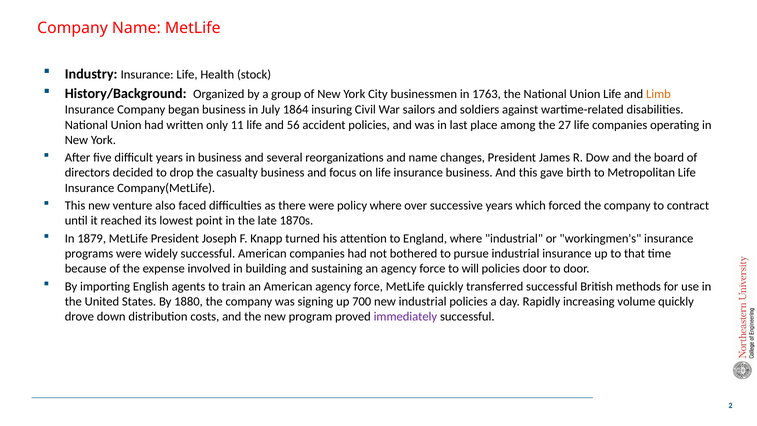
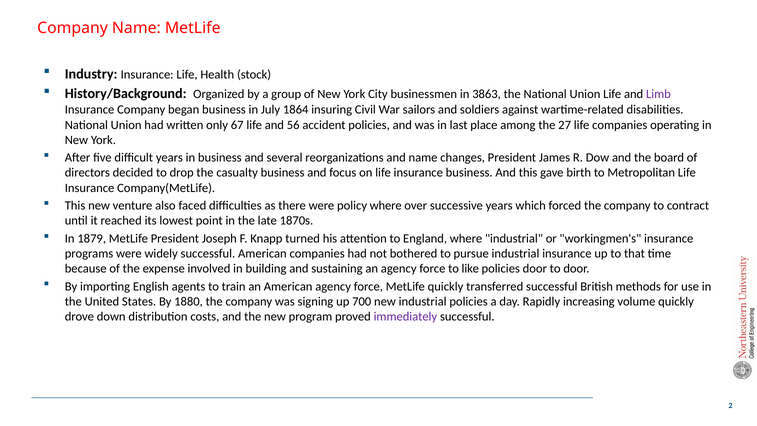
1763: 1763 -> 3863 (487, 94)
Limb colour: orange -> purple (658, 94)
11: 11 -> 67 (237, 125)
will: will -> like (470, 269)
